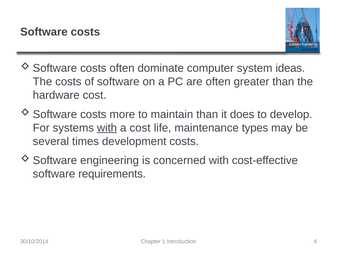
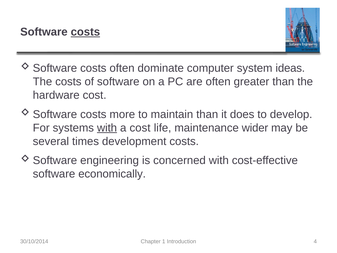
costs underline: none -> present (85, 32)
types: types -> wider (255, 128)
requirements: requirements -> economically (112, 174)
